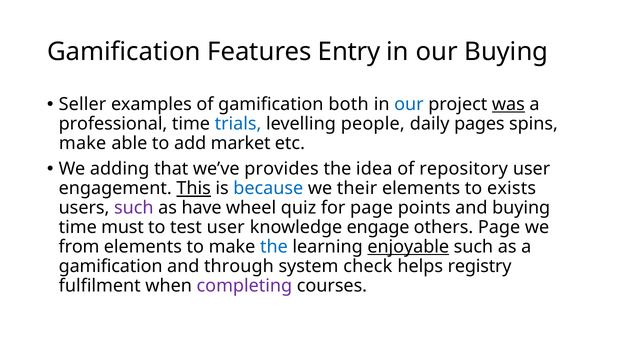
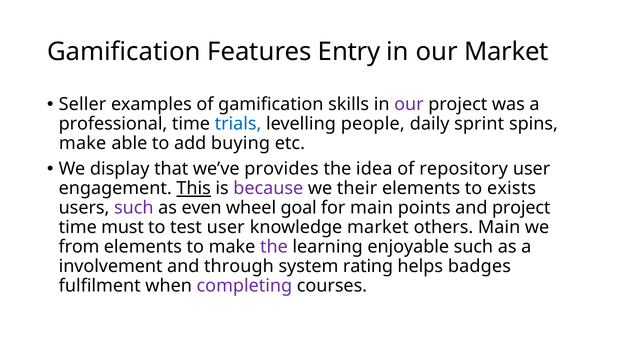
our Buying: Buying -> Market (506, 52)
both: both -> skills (349, 104)
our colour: blue -> purple (409, 104)
was underline: present -> none (508, 104)
pages: pages -> sprint (479, 124)
market: market -> buying (240, 143)
adding: adding -> display (120, 169)
because colour: blue -> purple (268, 189)
have: have -> even (202, 208)
quiz: quiz -> goal (299, 208)
for page: page -> main (372, 208)
and buying: buying -> project (521, 208)
knowledge engage: engage -> market (378, 228)
others Page: Page -> Main (499, 228)
the colour: blue -> purple (274, 247)
enjoyable underline: present -> none (408, 247)
gamification: gamification -> involvement (111, 267)
check: check -> rating (368, 267)
registry: registry -> badges (479, 267)
